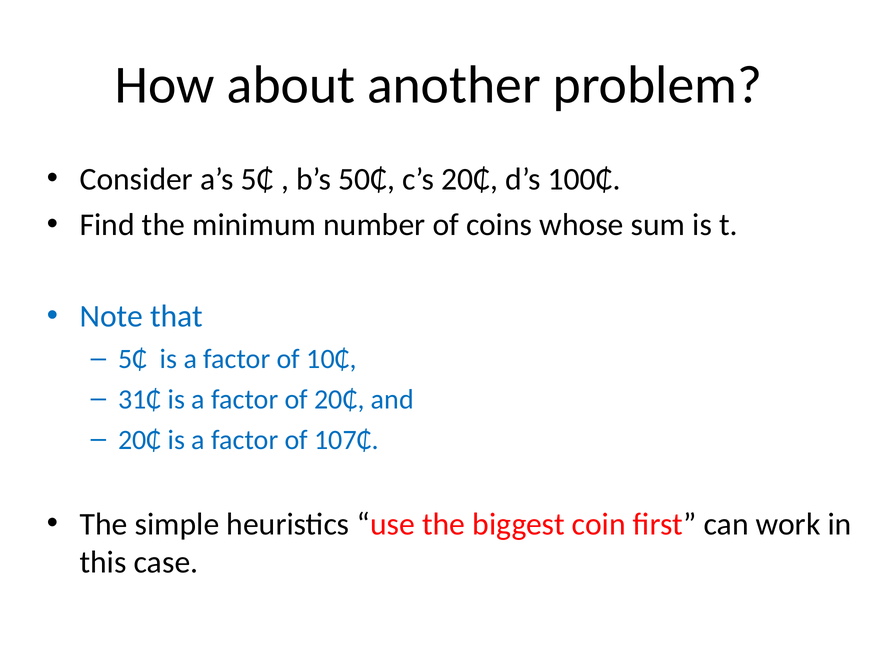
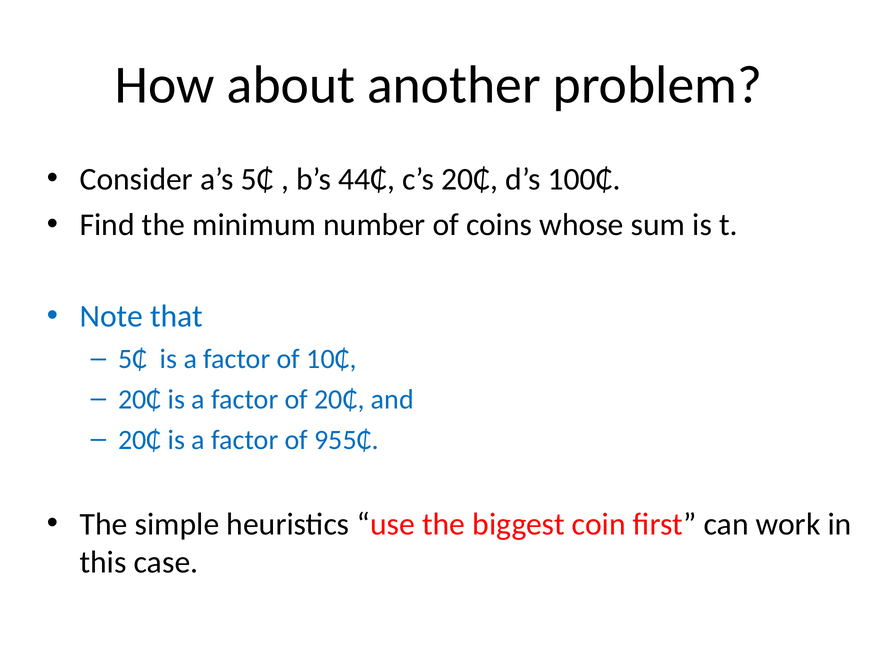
50₵: 50₵ -> 44₵ (367, 179)
31₵: 31₵ -> 20₵ (140, 400)
107₵: 107₵ -> 955₵ (347, 440)
